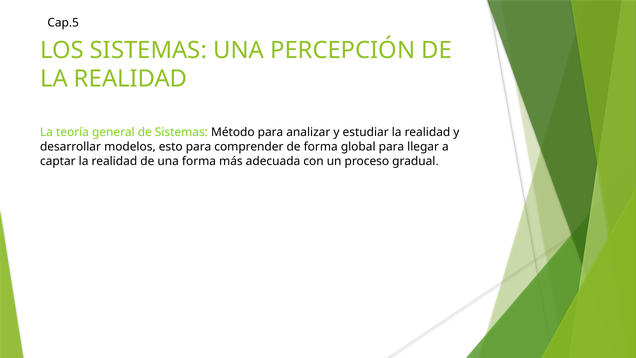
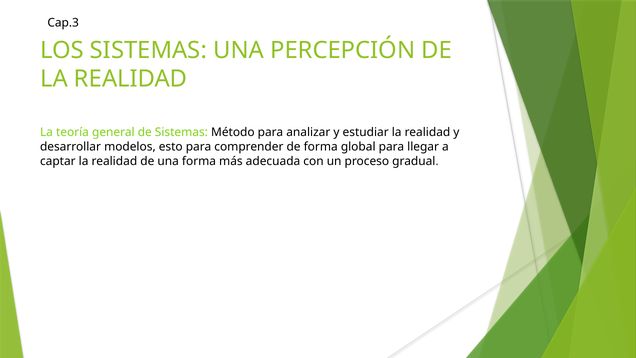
Cap.5: Cap.5 -> Cap.3 (63, 23)
